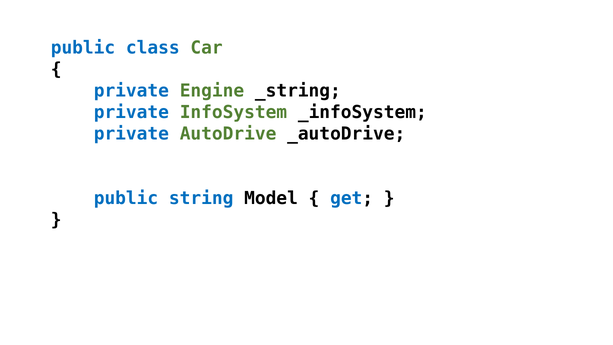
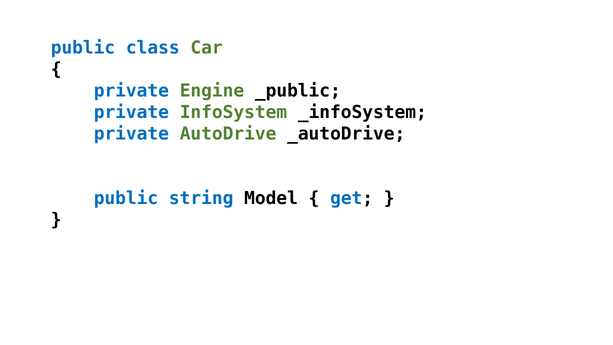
_string: _string -> _public (298, 91)
